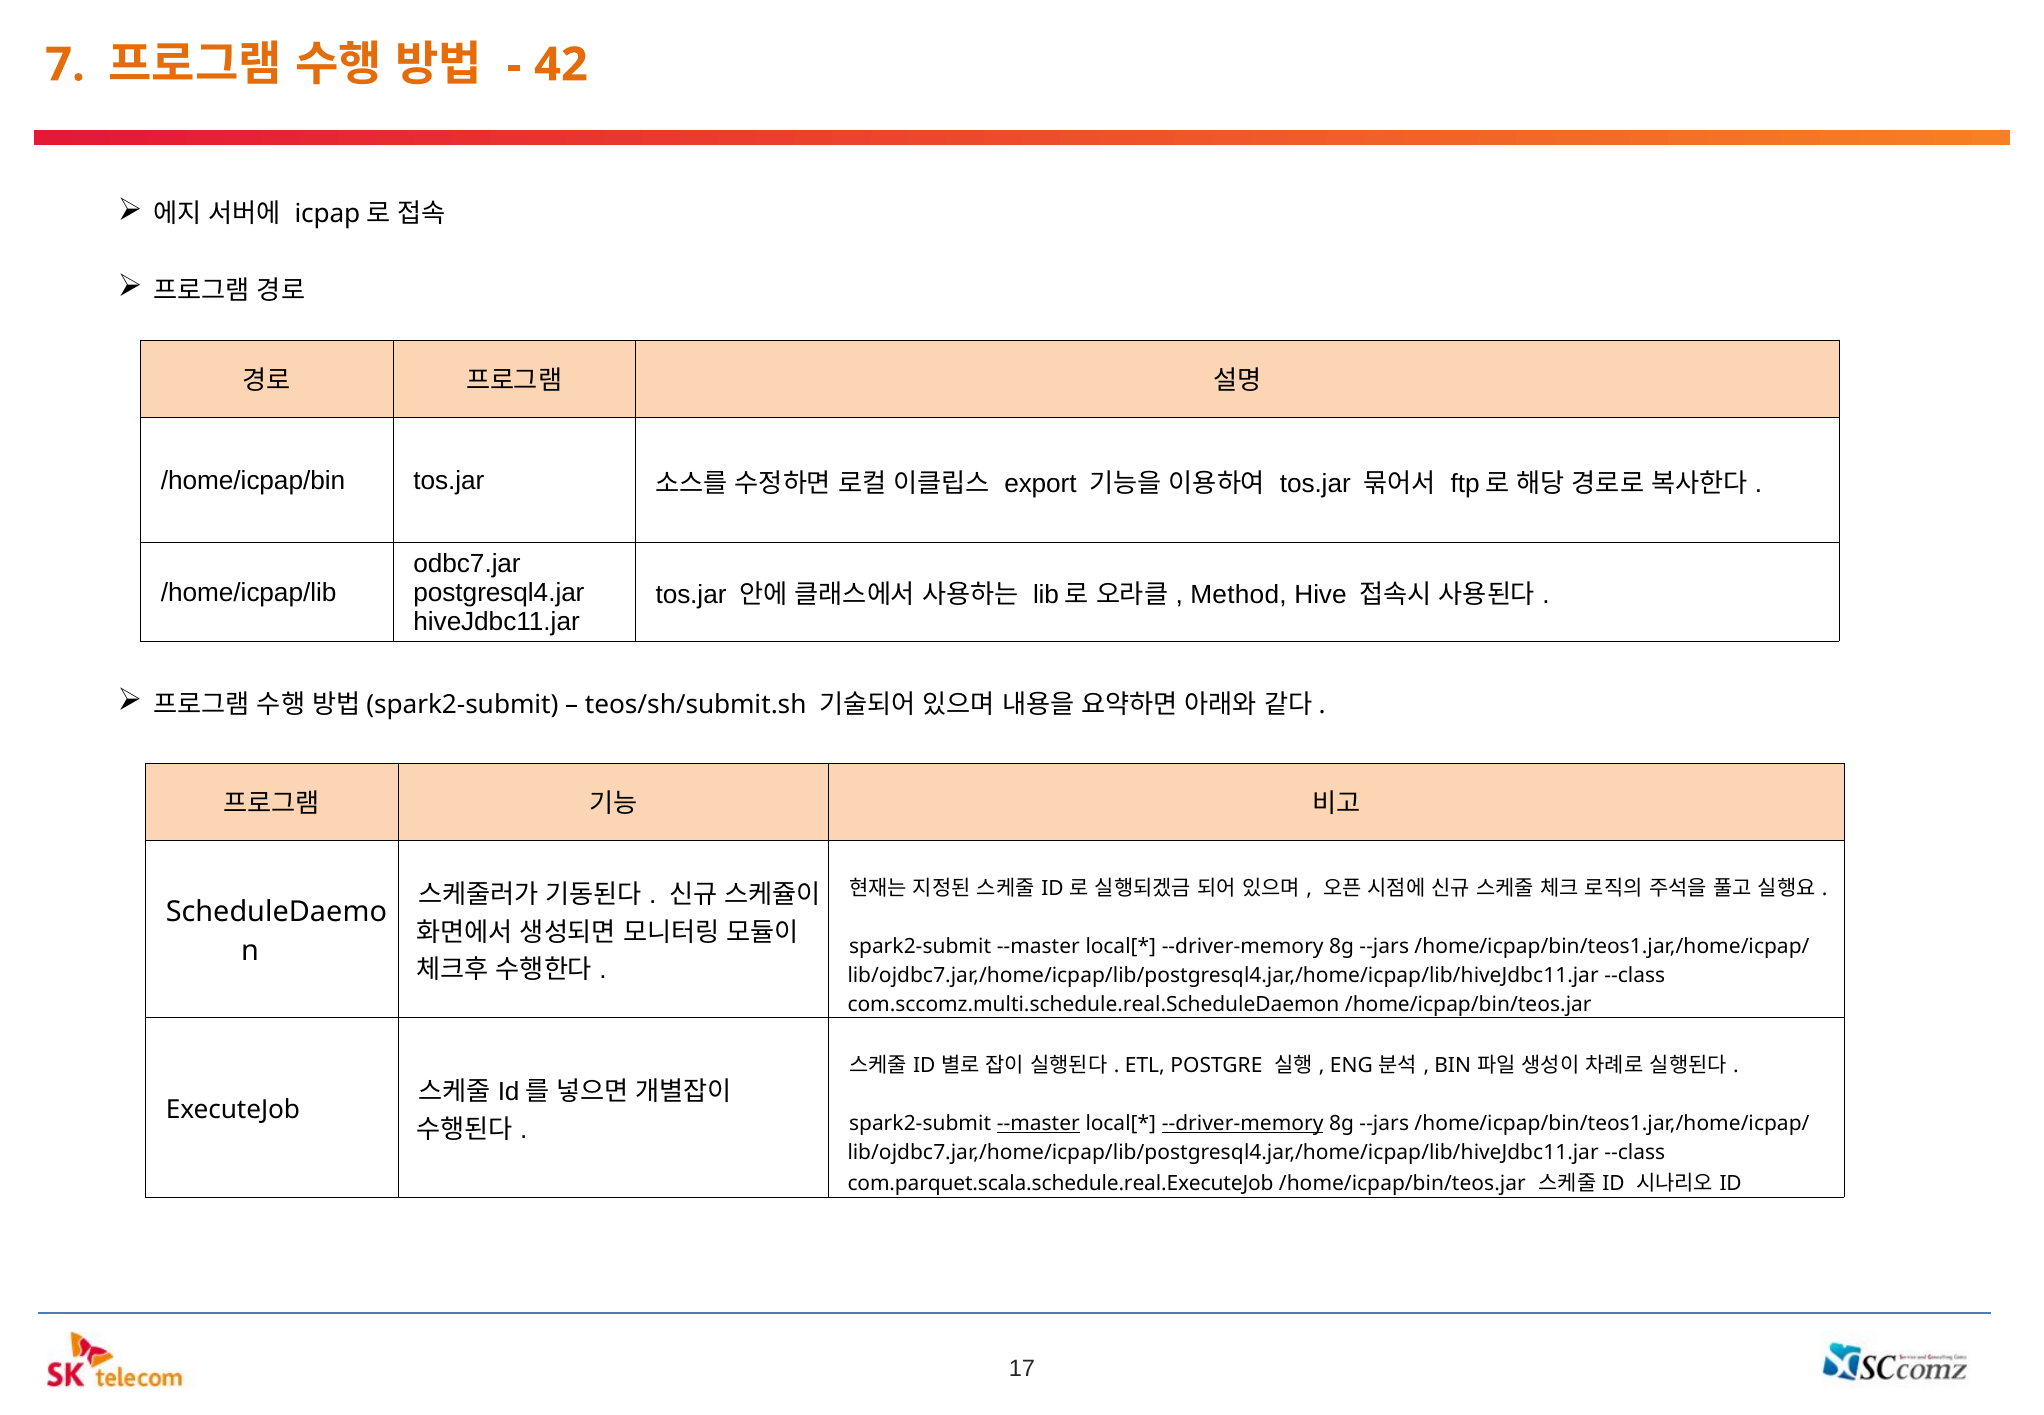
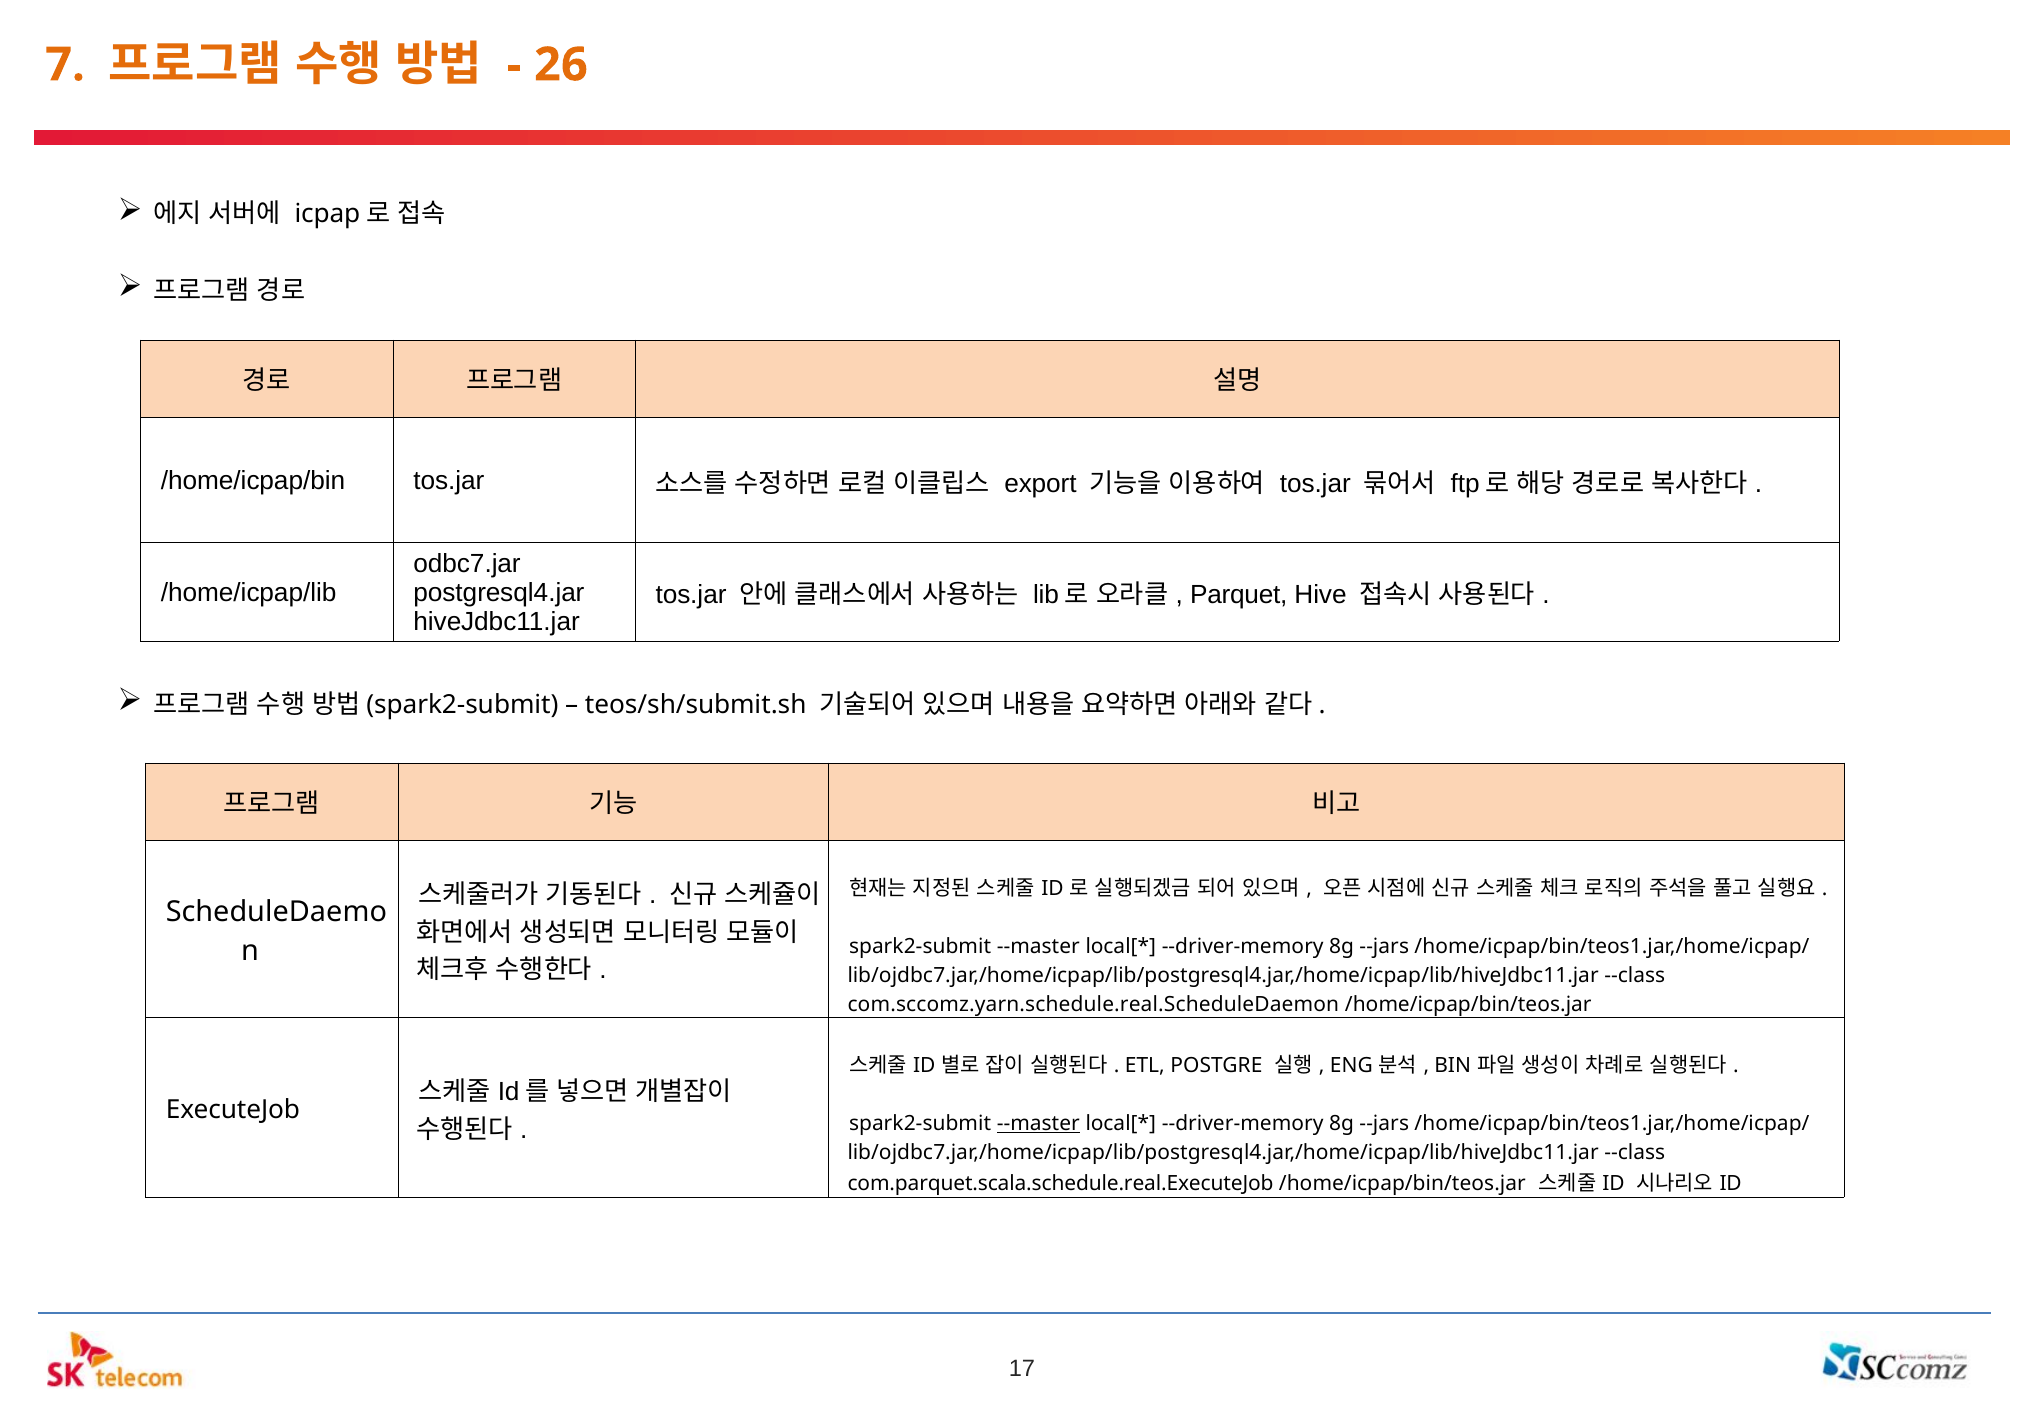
42: 42 -> 26 (561, 65)
Method: Method -> Parquet (1239, 595)
com.sccomz.multi.schedule.real.ScheduleDaemon: com.sccomz.multi.schedule.real.ScheduleDaemon -> com.sccomz.yarn.schedule.real.ScheduleDaemon (1093, 1005)
--driver-memory underline: present -> none (1243, 1124)
